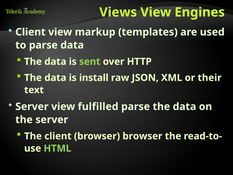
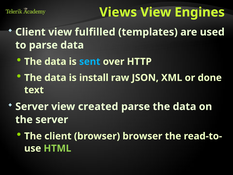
markup: markup -> fulfilled (95, 32)
sent colour: light green -> light blue (90, 62)
their: their -> done (210, 78)
fulfilled: fulfilled -> created (98, 106)
